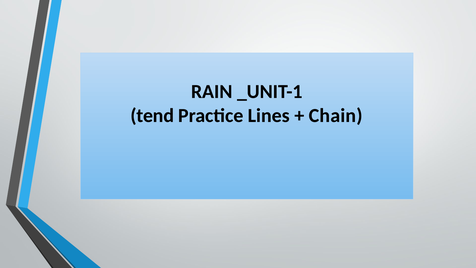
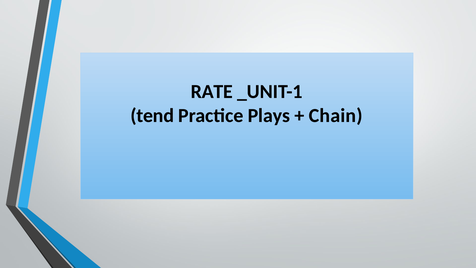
RAIN: RAIN -> RATE (212, 92)
Lines: Lines -> Plays (269, 115)
